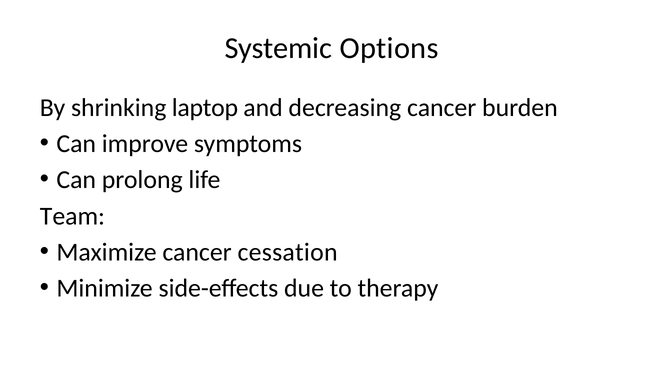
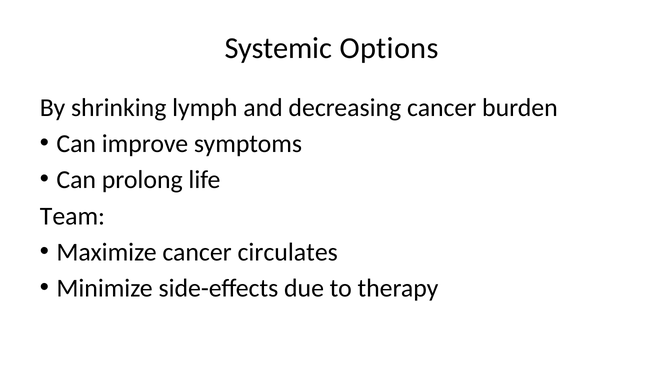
laptop: laptop -> lymph (205, 108)
cessation: cessation -> circulates (288, 253)
